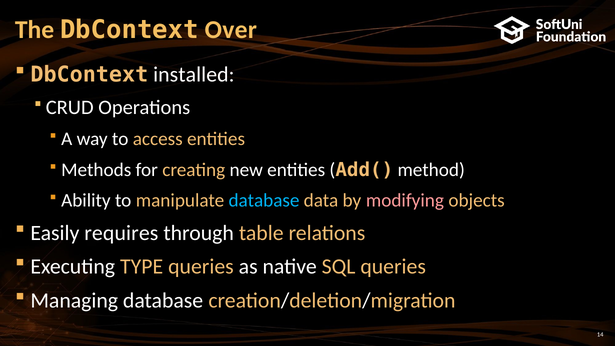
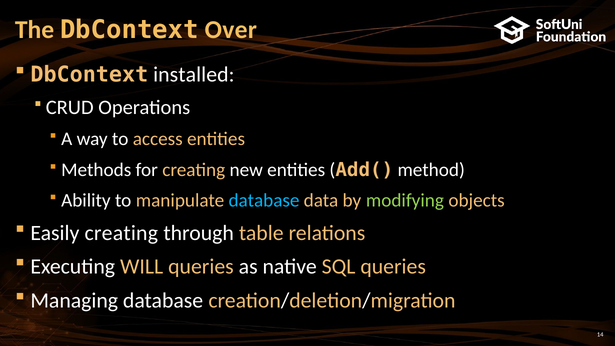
modifying colour: pink -> light green (405, 200)
Easily requires: requires -> creating (121, 233)
TYPE: TYPE -> WILL (142, 267)
